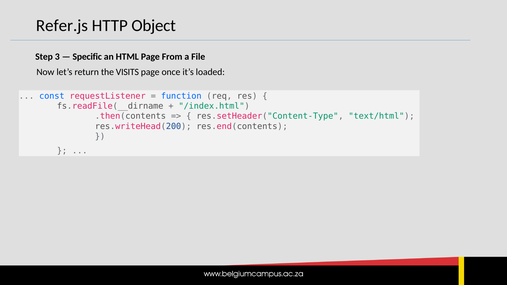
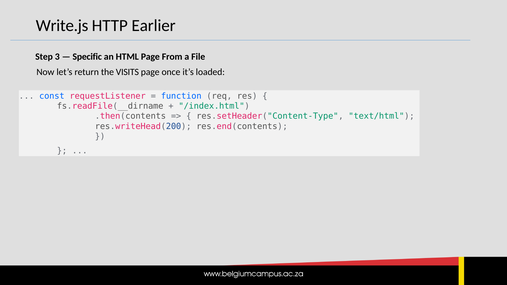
Refer.js: Refer.js -> Write.js (62, 26)
Object: Object -> Earlier (154, 26)
